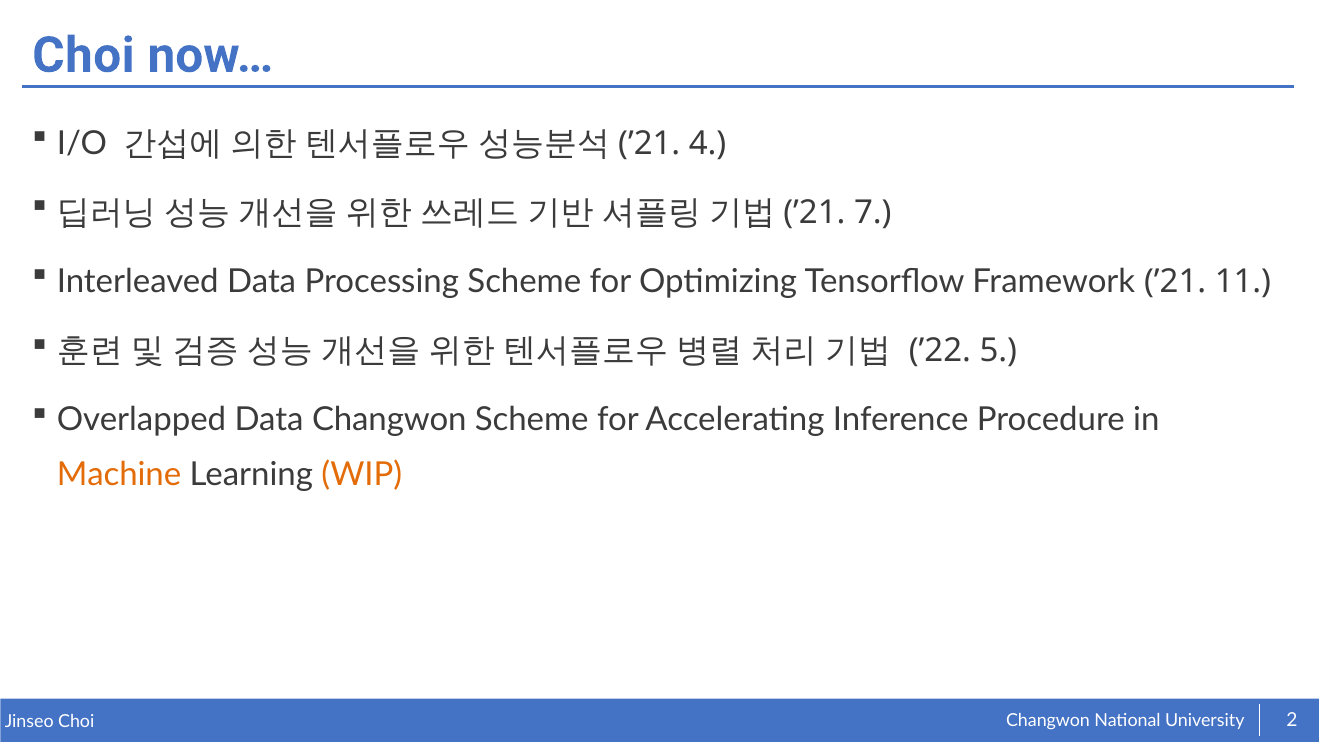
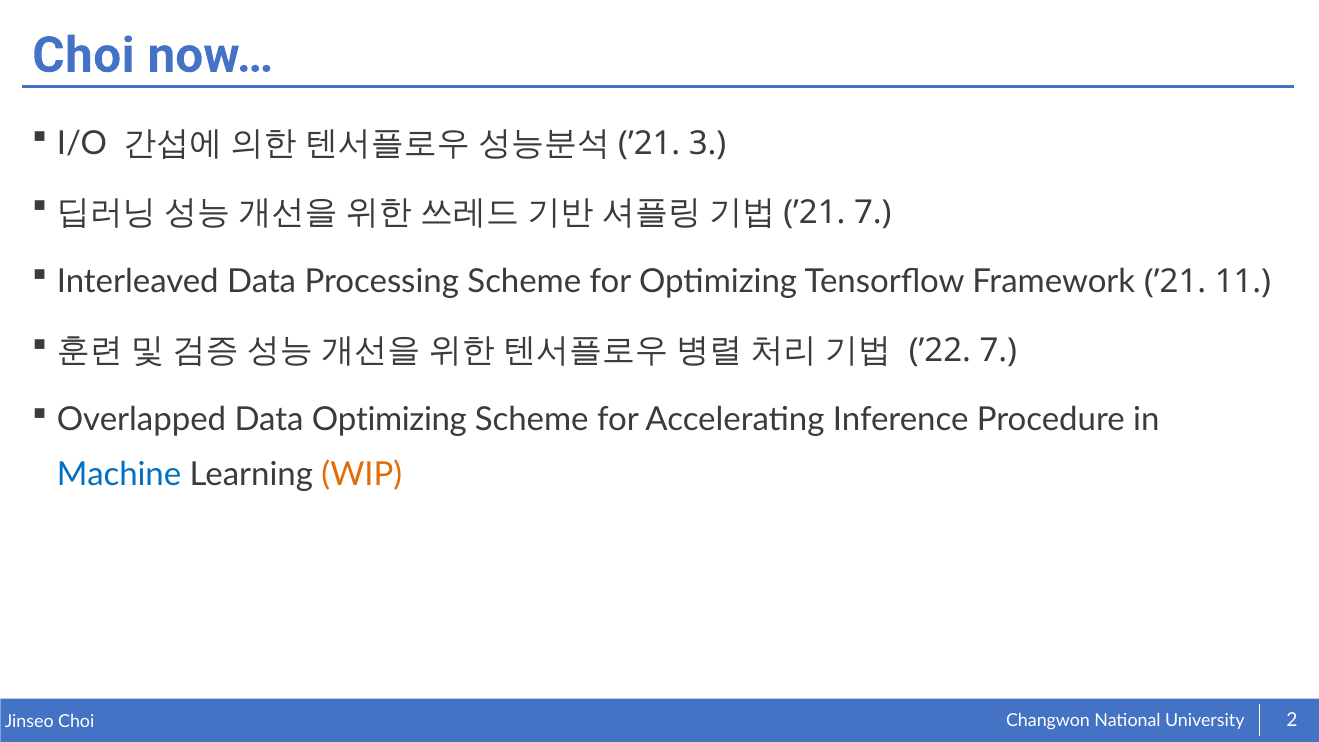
4: 4 -> 3 (708, 143)
’22 5: 5 -> 7 (998, 351)
Data Changwon: Changwon -> Optimizing (389, 420)
Machine colour: orange -> blue (119, 475)
